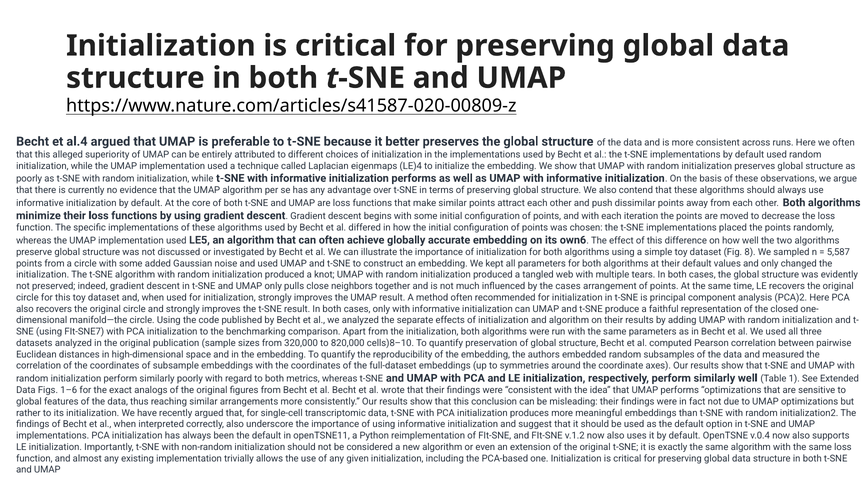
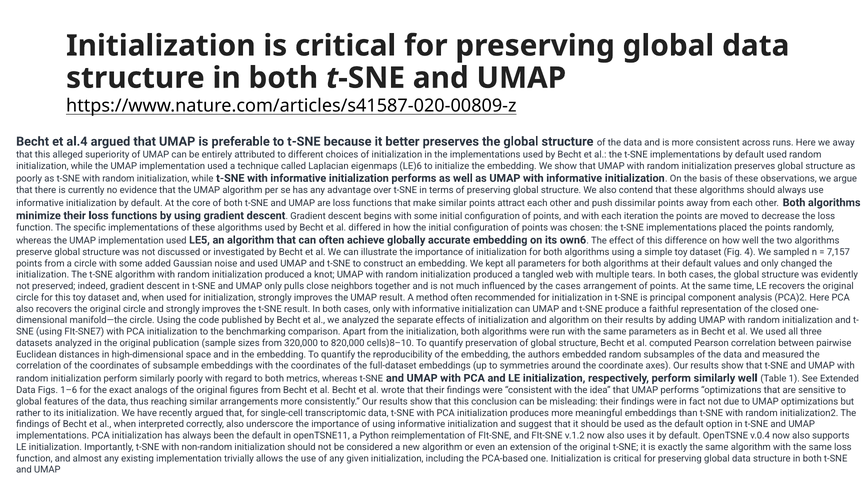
we often: often -> away (844, 142)
LE)4: LE)4 -> LE)6 (411, 166)
8: 8 -> 4 (750, 252)
5,587: 5,587 -> 7,157 (838, 252)
